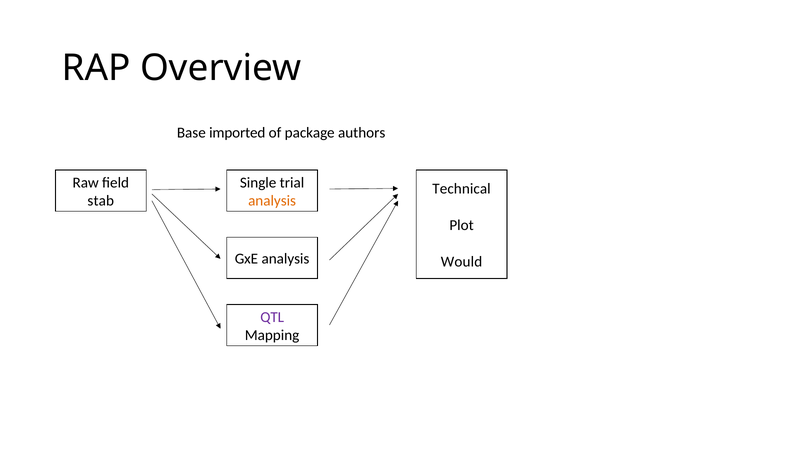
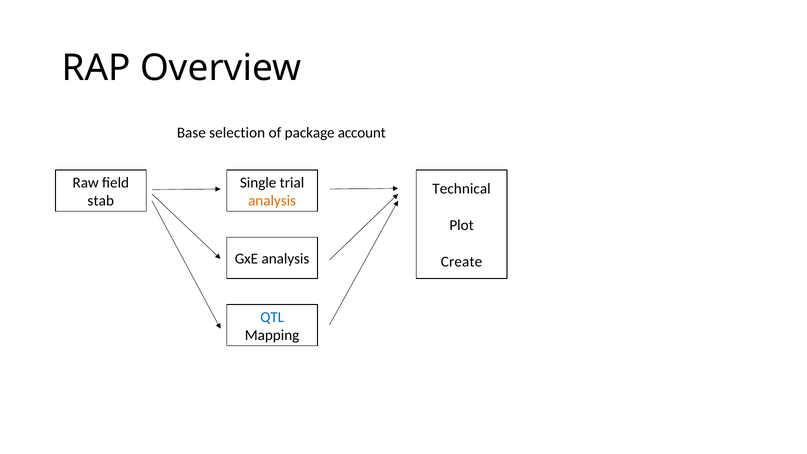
imported: imported -> selection (237, 133)
authors: authors -> account (362, 133)
Would: Would -> Create (462, 262)
QTL colour: purple -> blue (272, 317)
